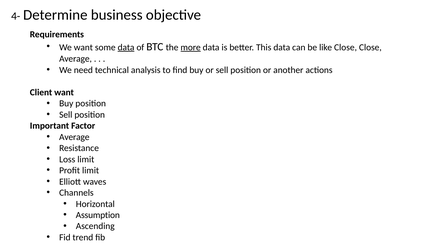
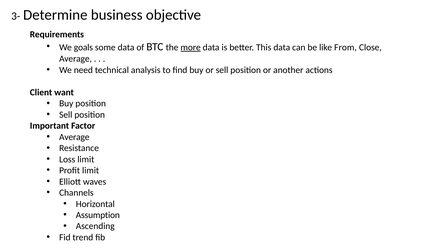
4-: 4- -> 3- (16, 16)
We want: want -> goals (83, 47)
data underline: present -> none (126, 47)
like Close: Close -> From (345, 47)
